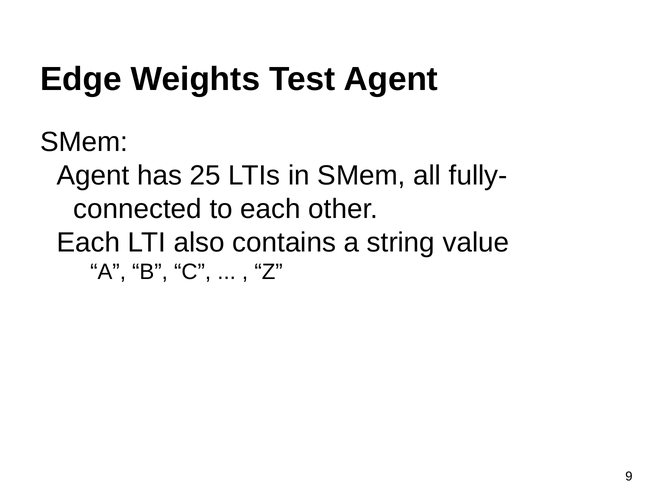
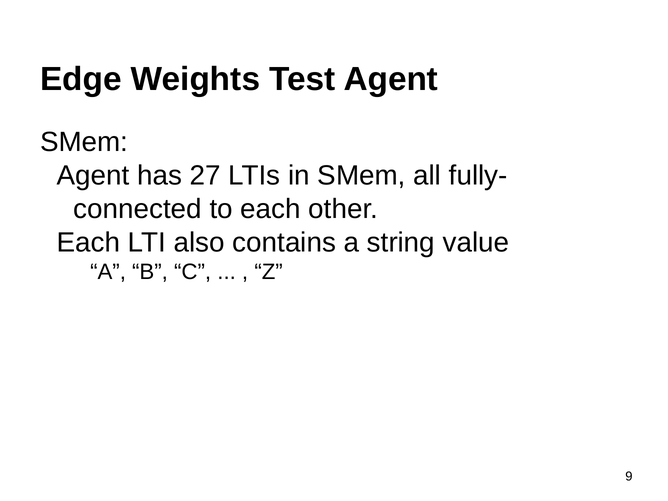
25: 25 -> 27 (205, 176)
